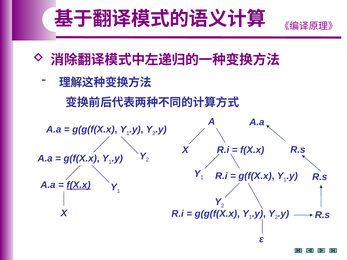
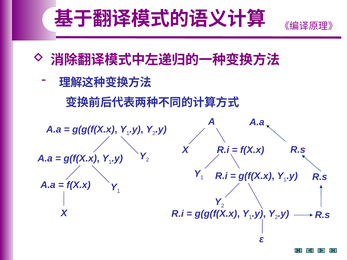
f(X.x underline: present -> none (79, 185)
